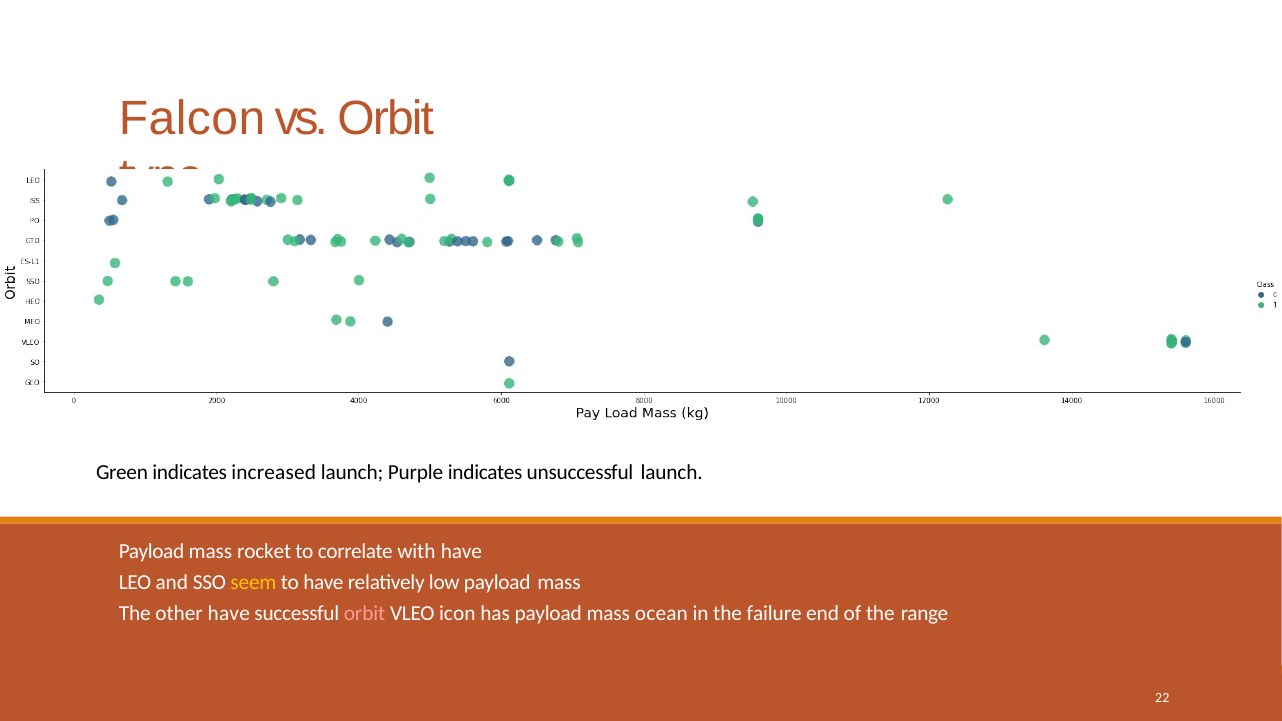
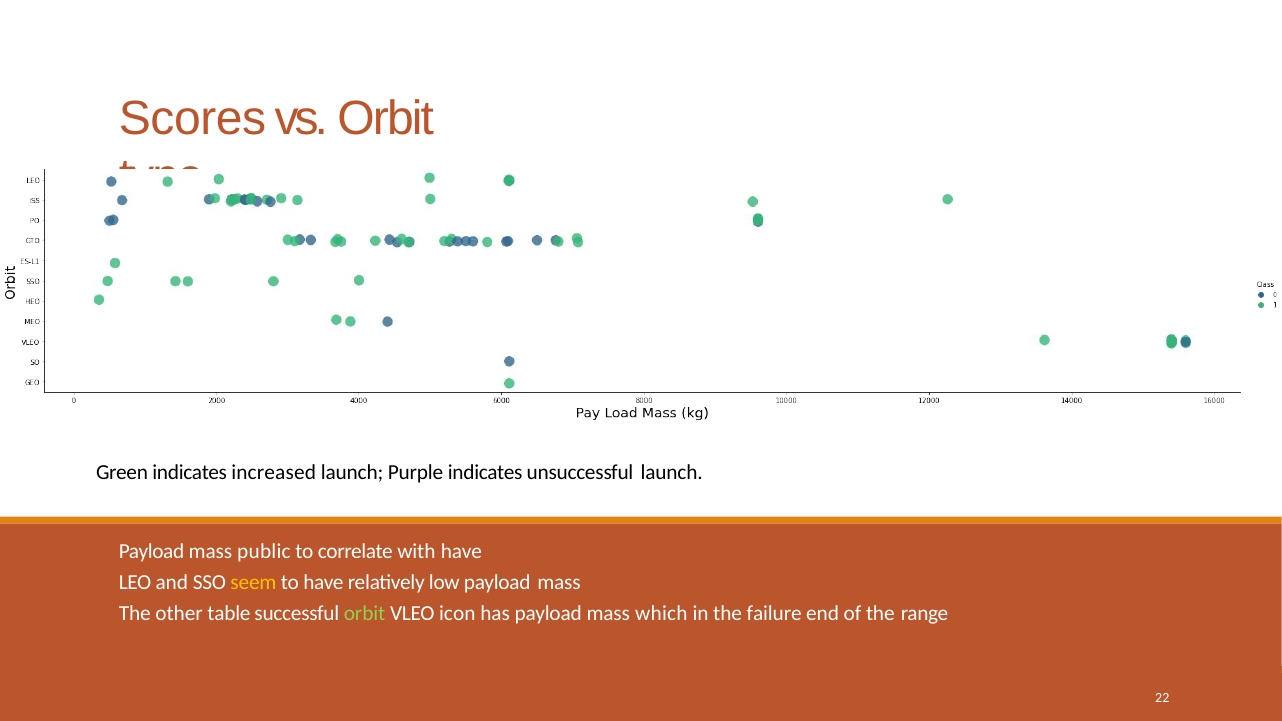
Falcon: Falcon -> Scores (193, 119)
rocket: rocket -> public (264, 551)
other have: have -> table (229, 613)
orbit colour: pink -> light green (365, 613)
ocean: ocean -> which (661, 613)
